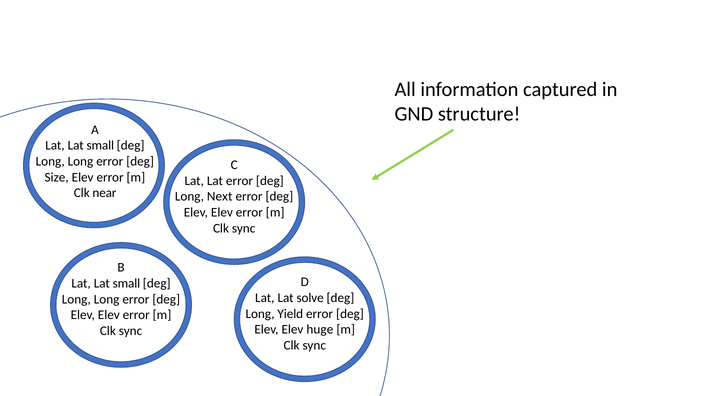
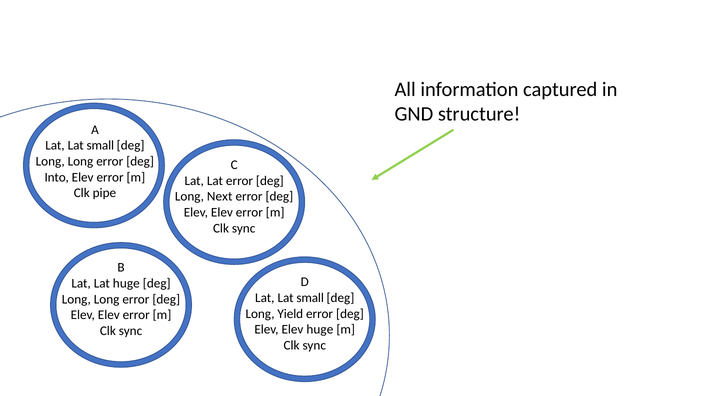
Size: Size -> Into (57, 177)
near: near -> pipe (104, 193)
small: small -> huge (126, 283)
solve: solve -> small (310, 297)
